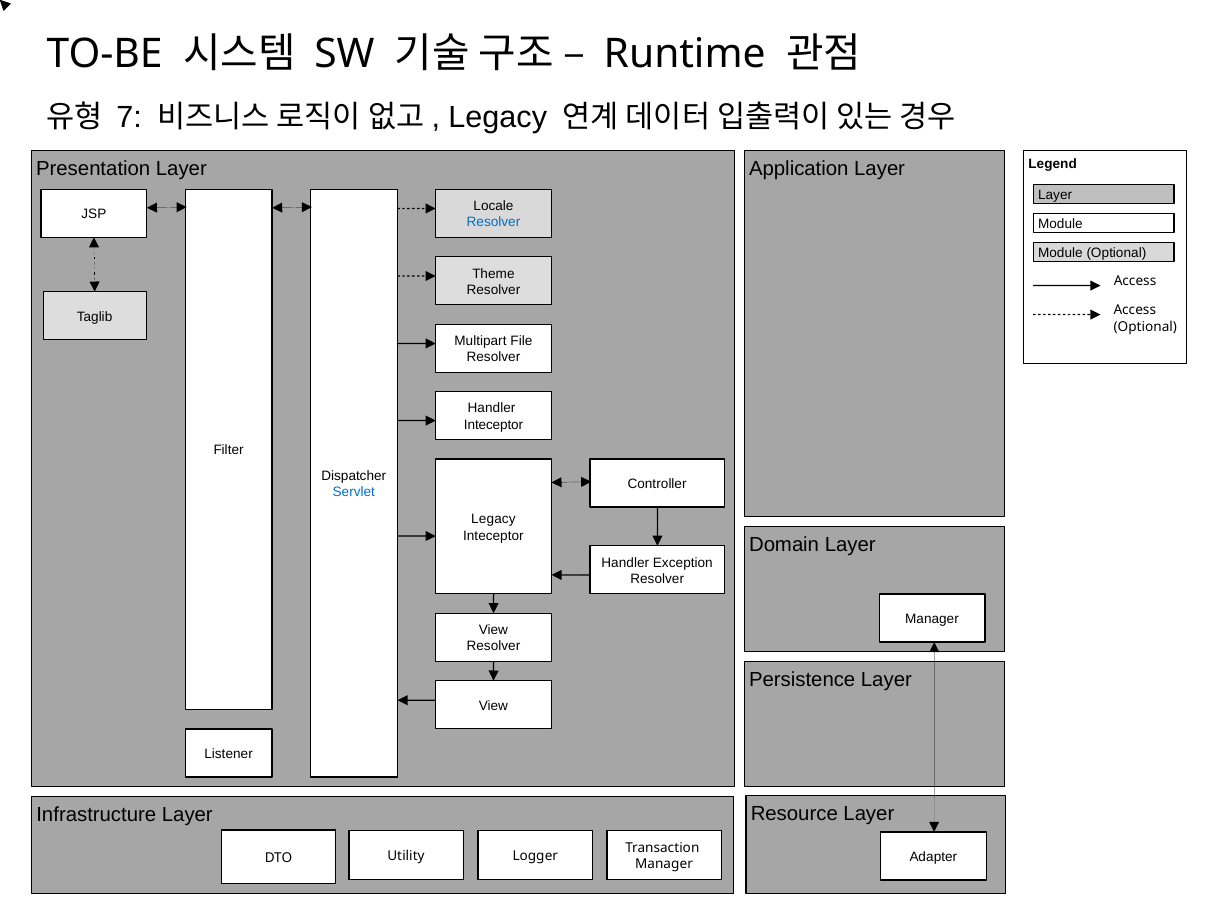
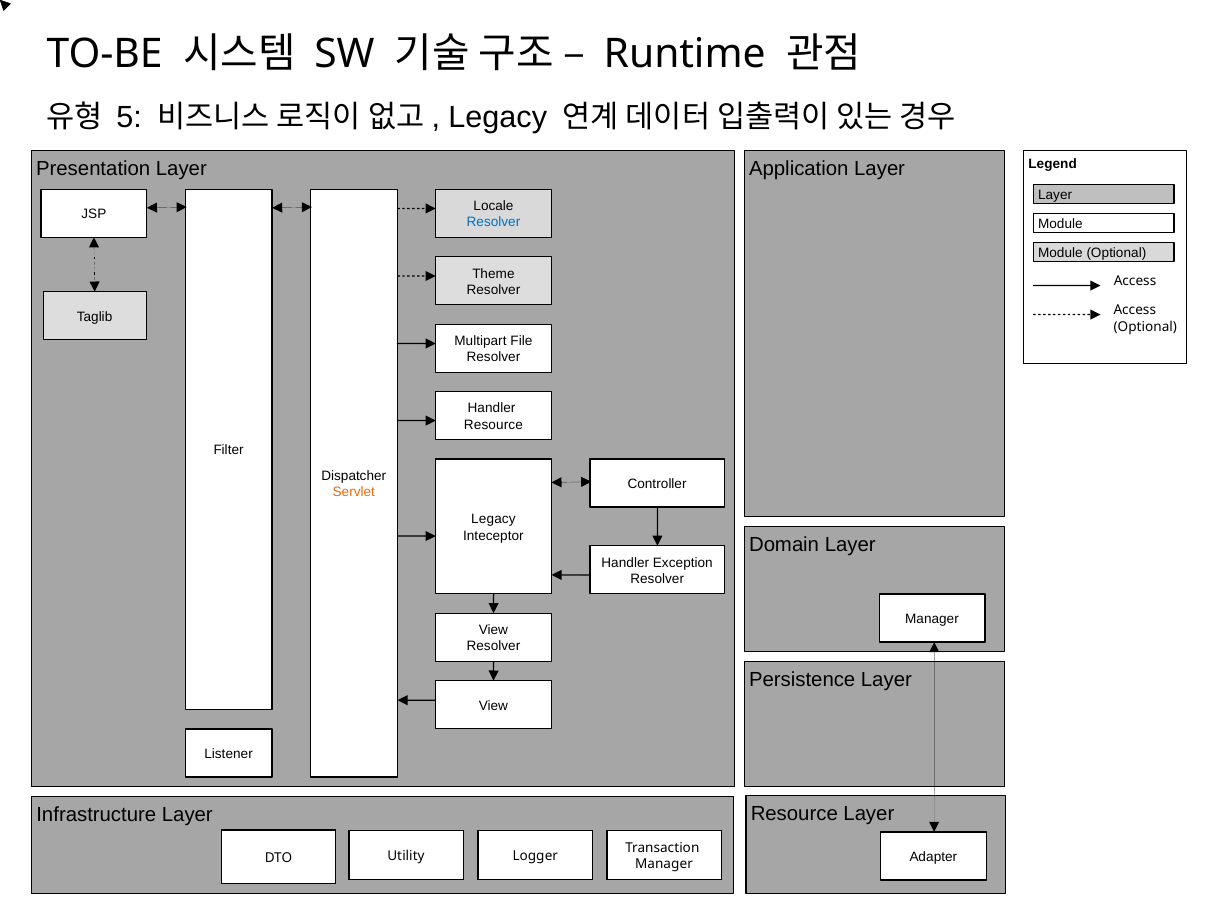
7: 7 -> 5 (129, 117)
Inteceptor: Inteceptor -> Resource (493, 424)
Servlet colour: blue -> orange (354, 492)
